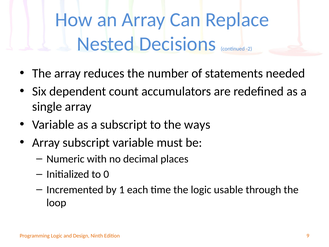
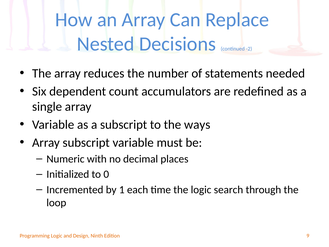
usable: usable -> search (229, 189)
